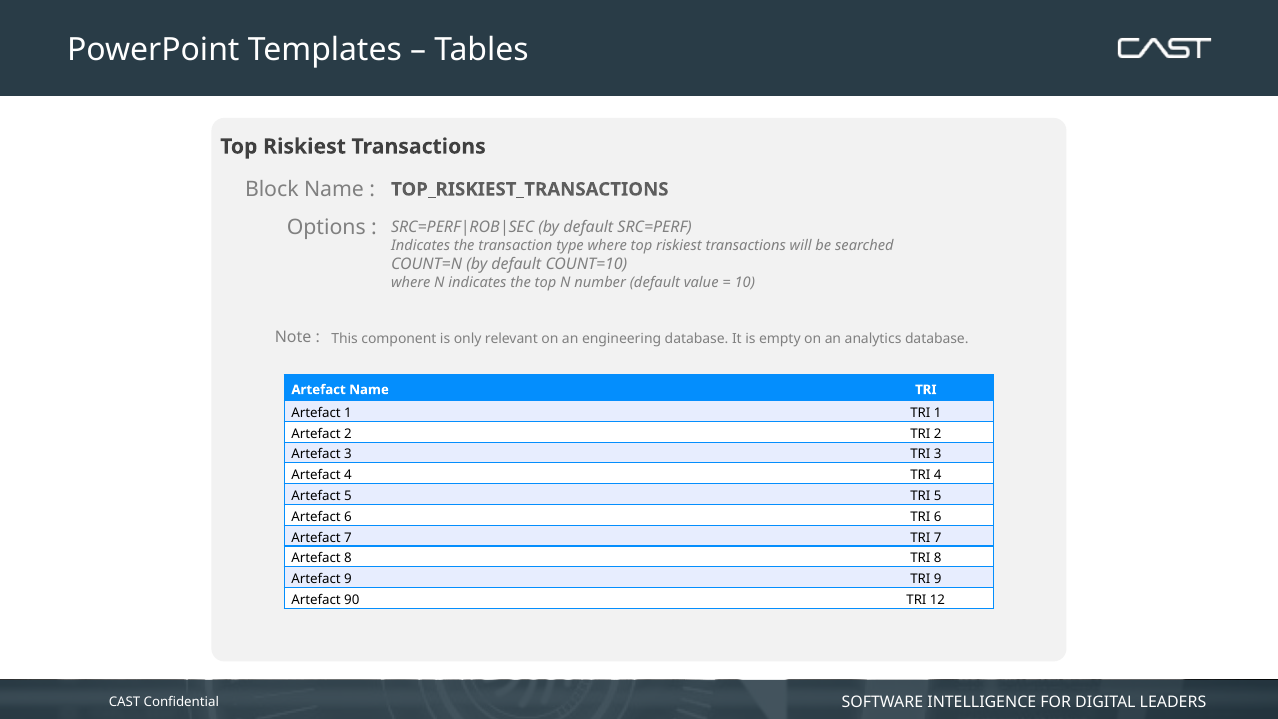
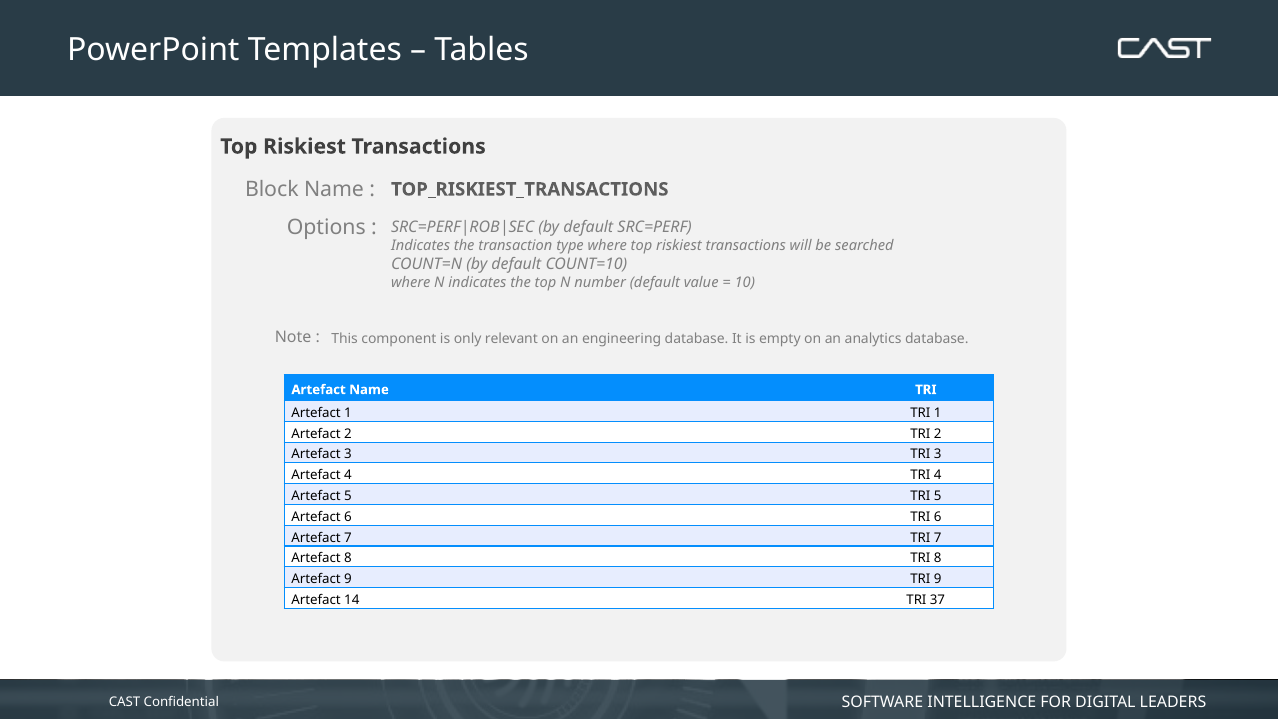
90: 90 -> 14 (352, 600)
12: 12 -> 37 (938, 600)
